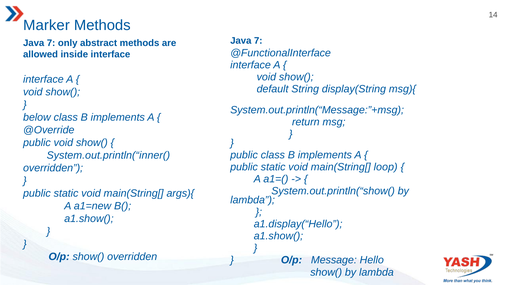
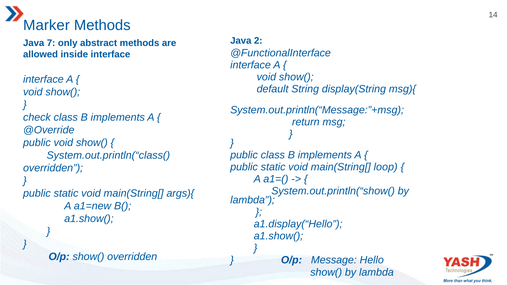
7: 7 -> 2 (258, 41)
below: below -> check (37, 117)
System.out.println(“inner(: System.out.println(“inner( -> System.out.println(“class( (108, 155)
